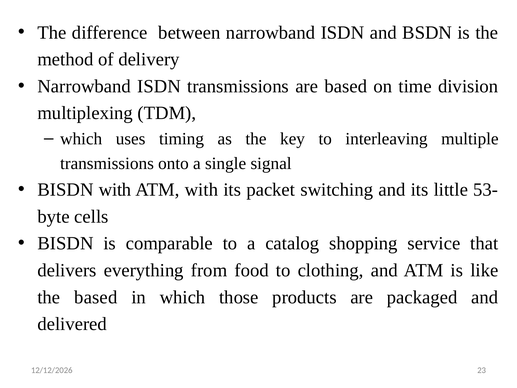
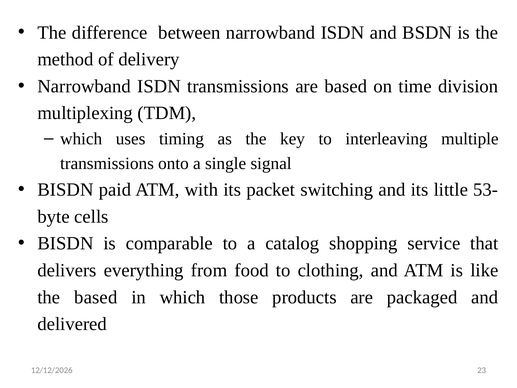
BISDN with: with -> paid (115, 190)
